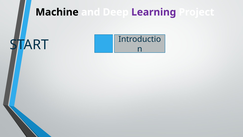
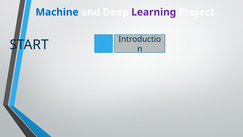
Machine colour: black -> blue (57, 12)
